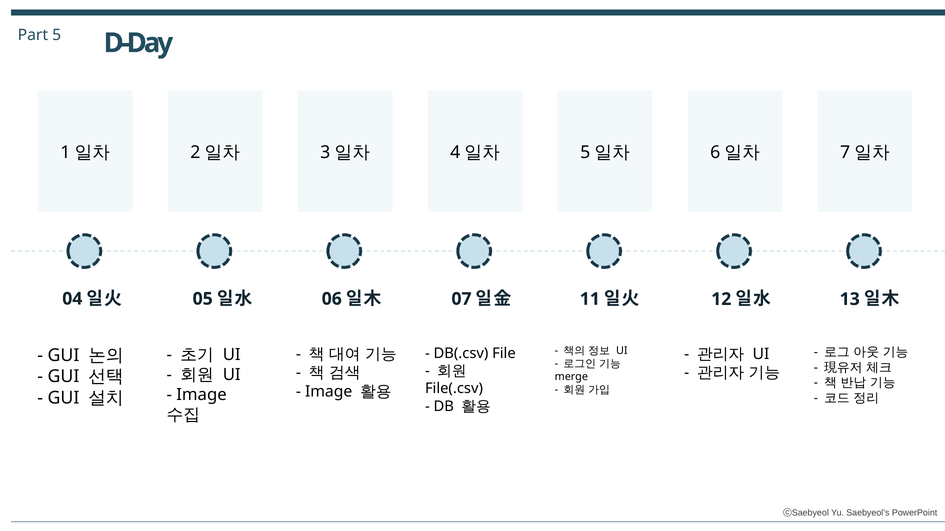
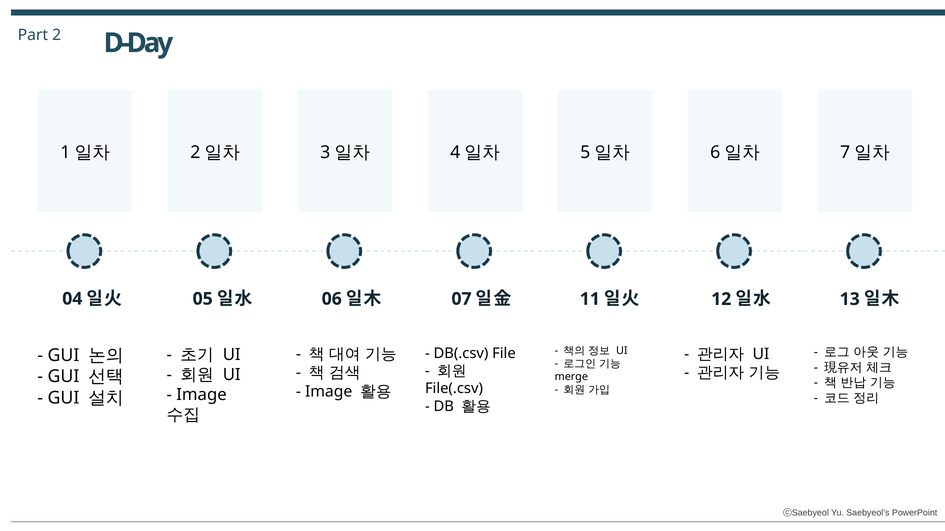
5: 5 -> 2 (57, 35)
